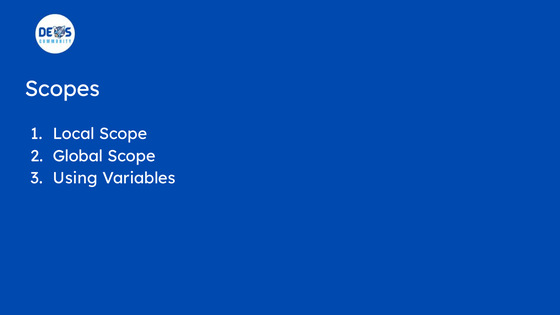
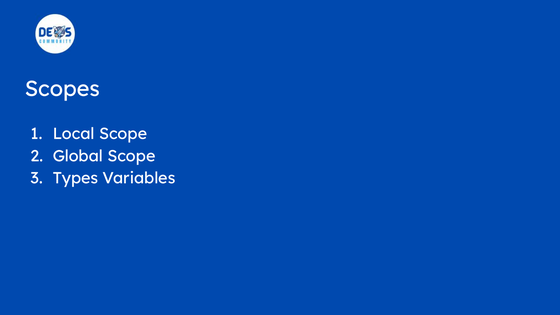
Using: Using -> Types (75, 178)
